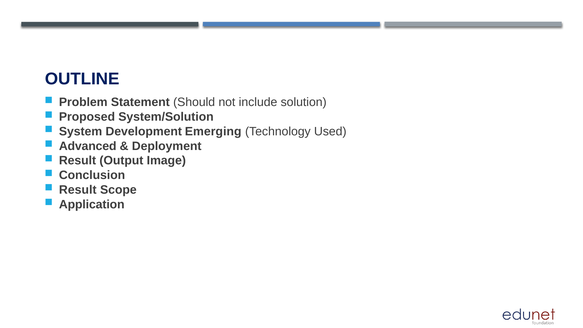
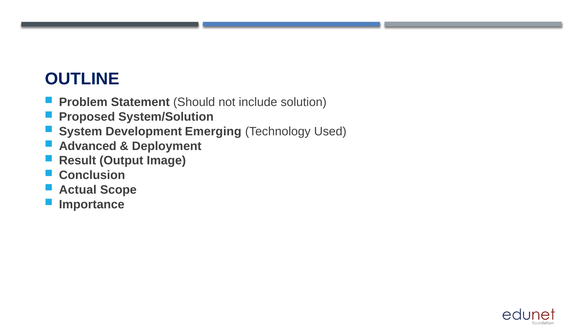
Result: Result -> Actual (78, 190)
Application: Application -> Importance (92, 204)
